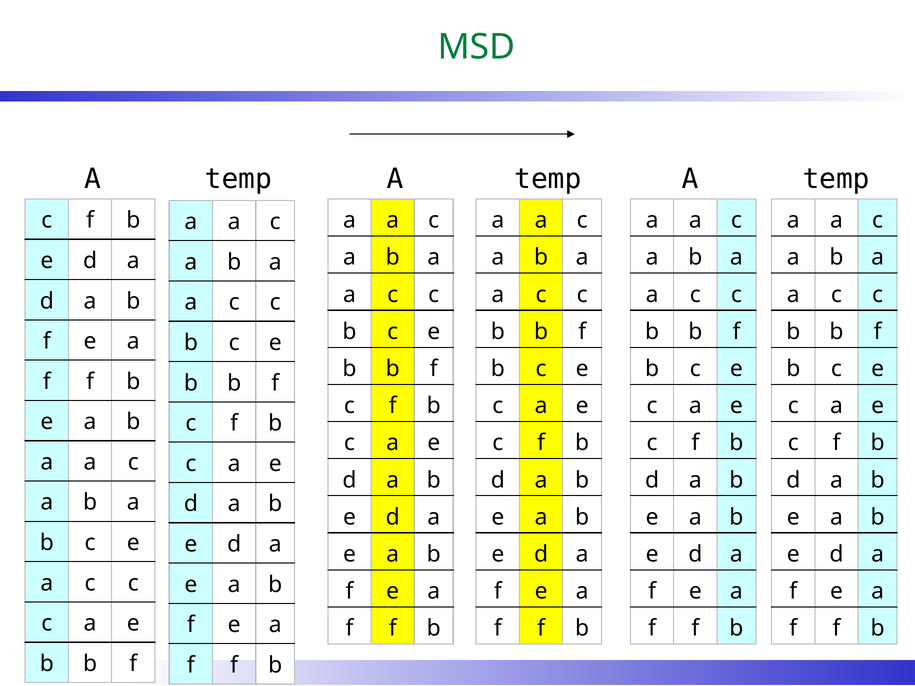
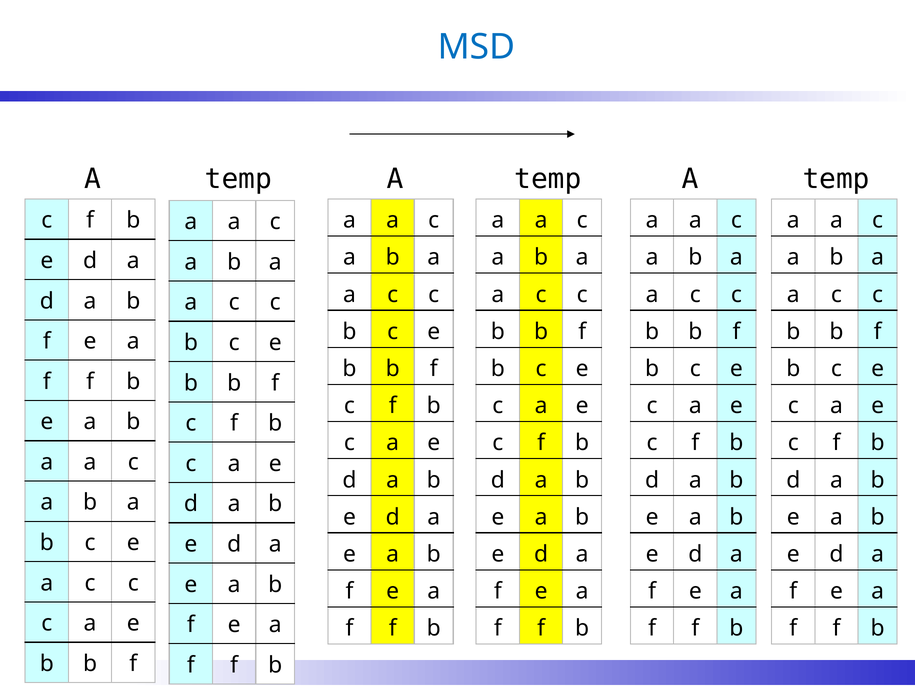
MSD colour: green -> blue (477, 47)
